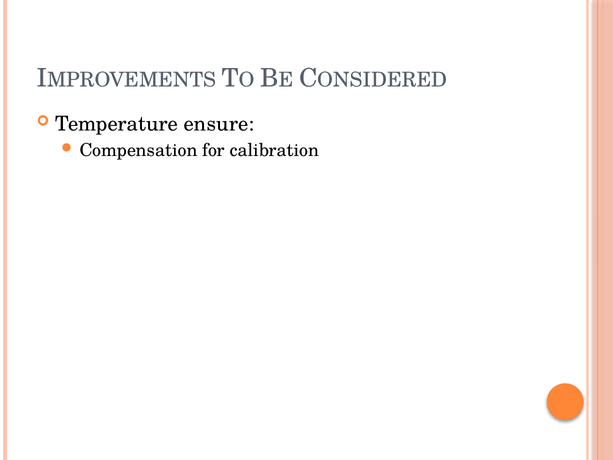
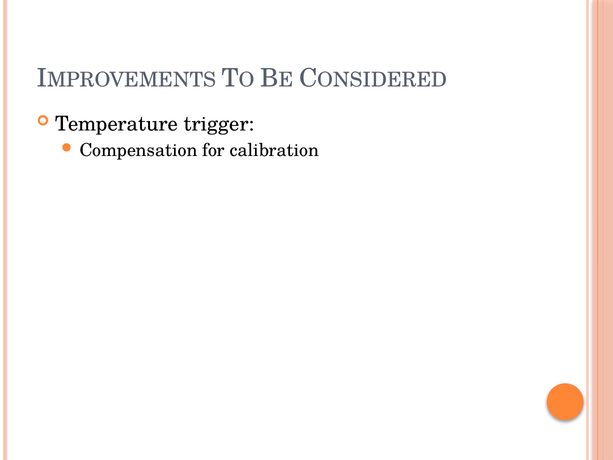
ensure: ensure -> trigger (219, 124)
